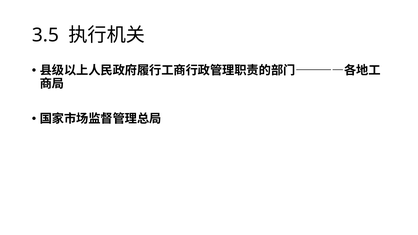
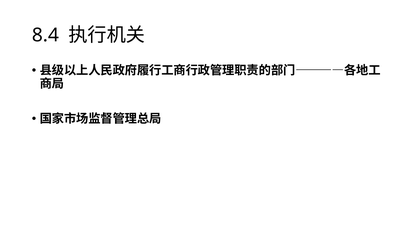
3.5: 3.5 -> 8.4 (45, 35)
